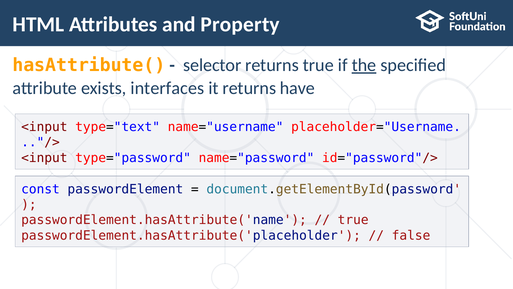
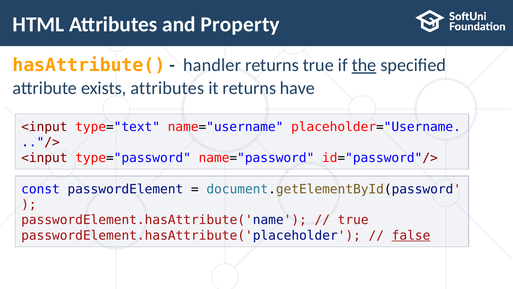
selector: selector -> handler (212, 65)
exists interfaces: interfaces -> attributes (167, 88)
false underline: none -> present (411, 235)
